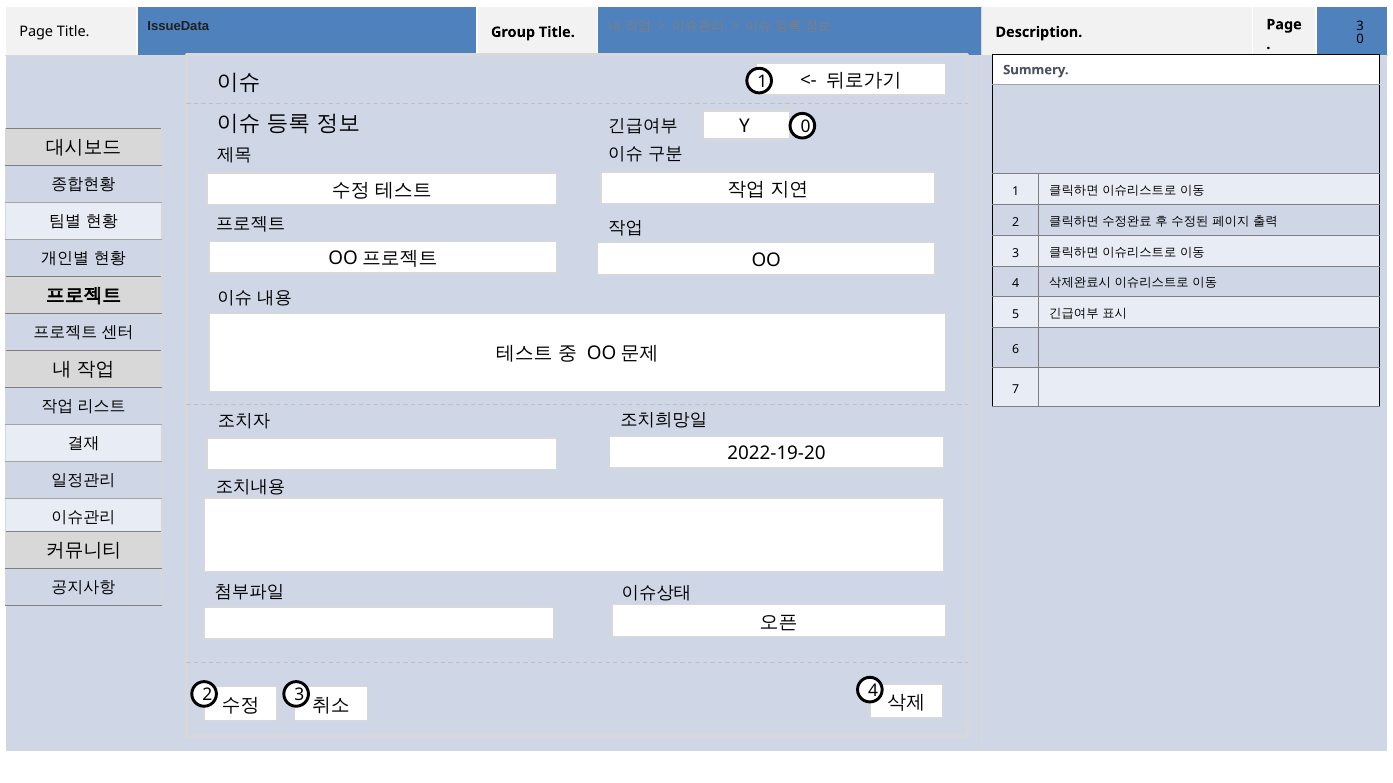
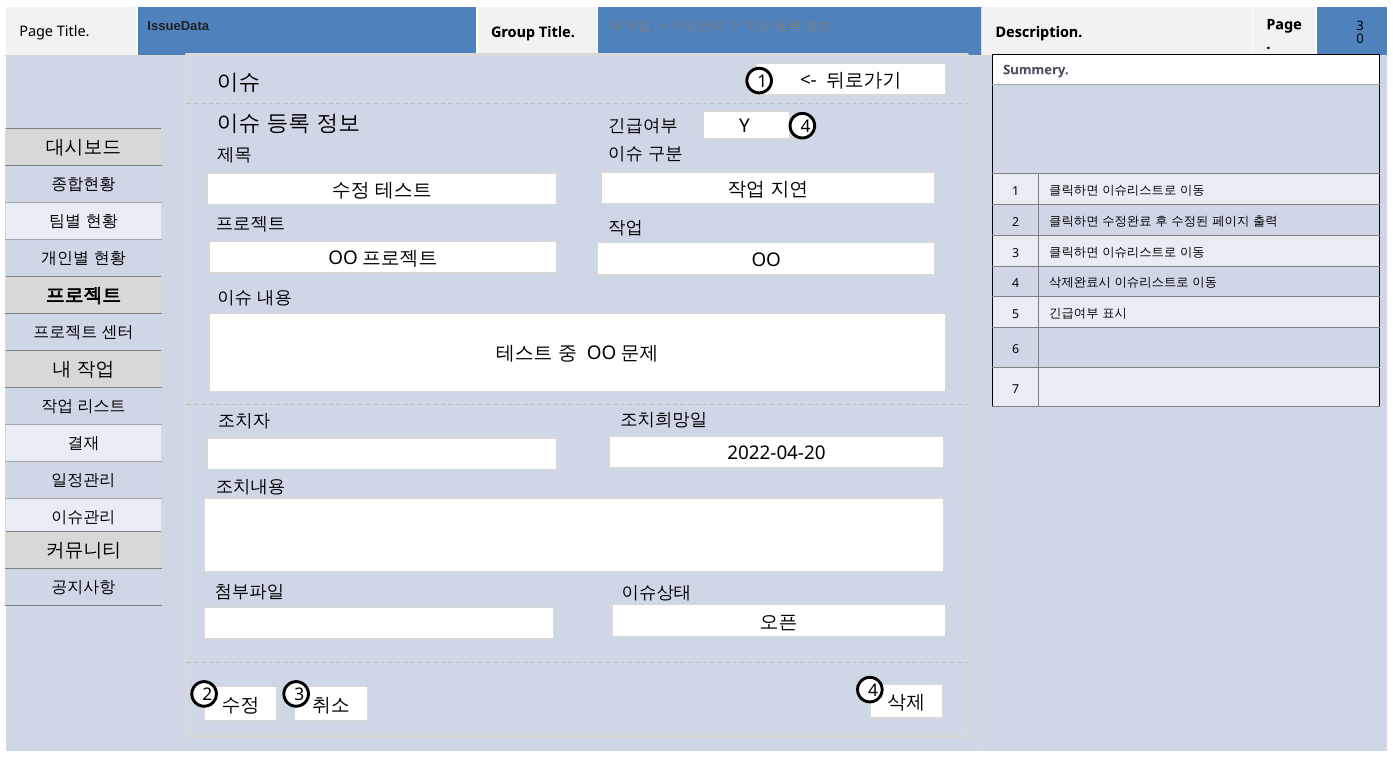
0: 0 -> 4 (806, 127)
2022-19-20: 2022-19-20 -> 2022-04-20 (777, 454)
